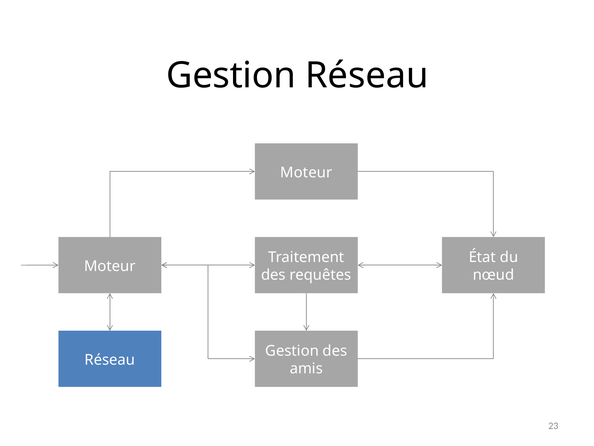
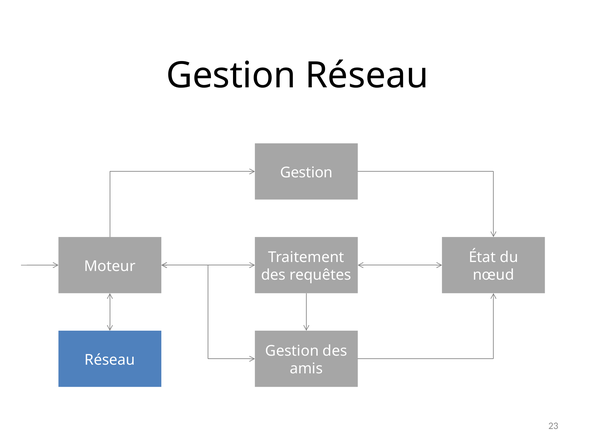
Moteur: Moteur -> Gestion (306, 172)
